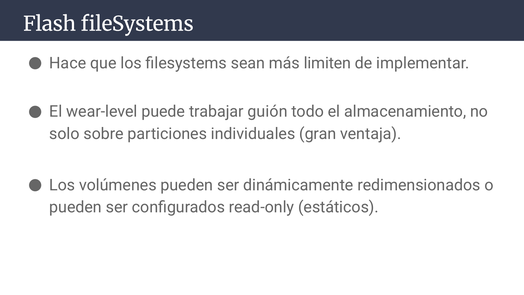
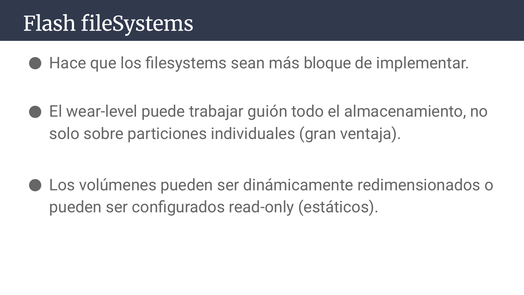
limiten: limiten -> bloque (327, 63)
